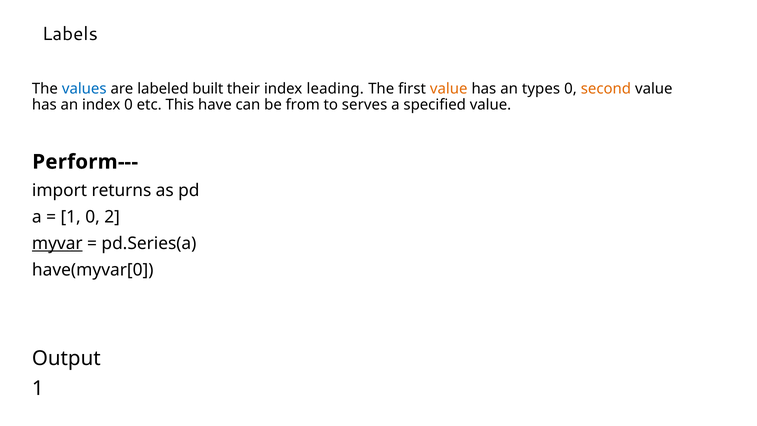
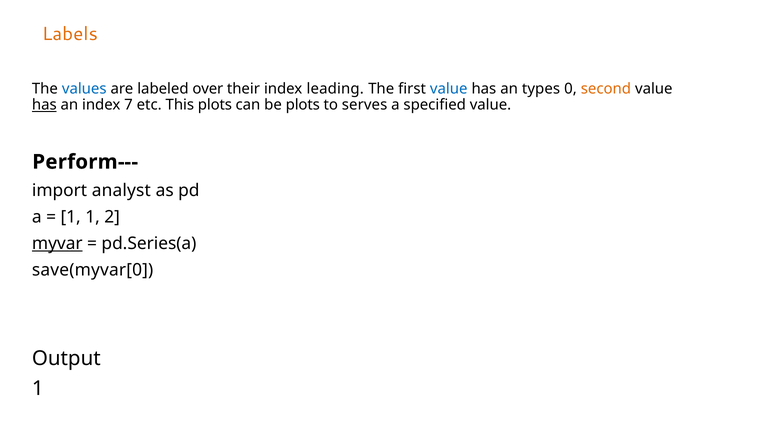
Labels colour: black -> orange (70, 34)
built: built -> over (208, 89)
value colour: orange -> blue (449, 89)
has underline: none -> present (44, 105)
index 0: 0 -> 7 (129, 105)
This have: have -> plots (215, 105)
be from: from -> plots (303, 105)
returns: returns -> analyst (121, 190)
1 0: 0 -> 1 (93, 217)
have(myvar[0: have(myvar[0 -> save(myvar[0 (93, 270)
